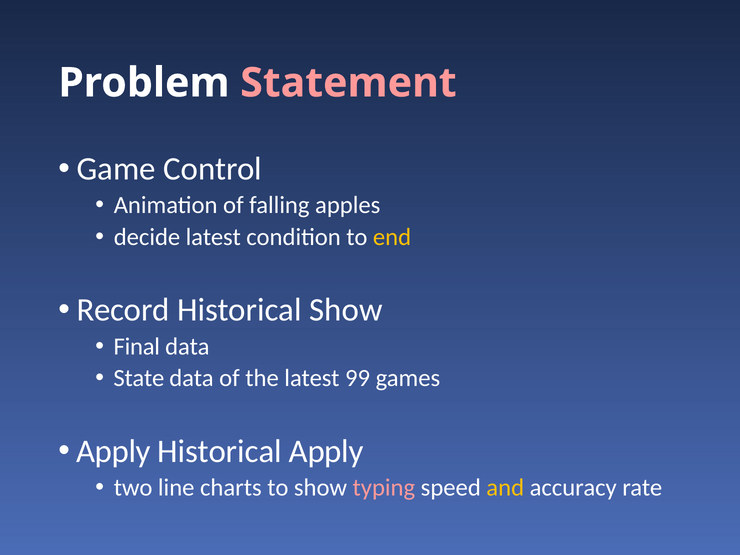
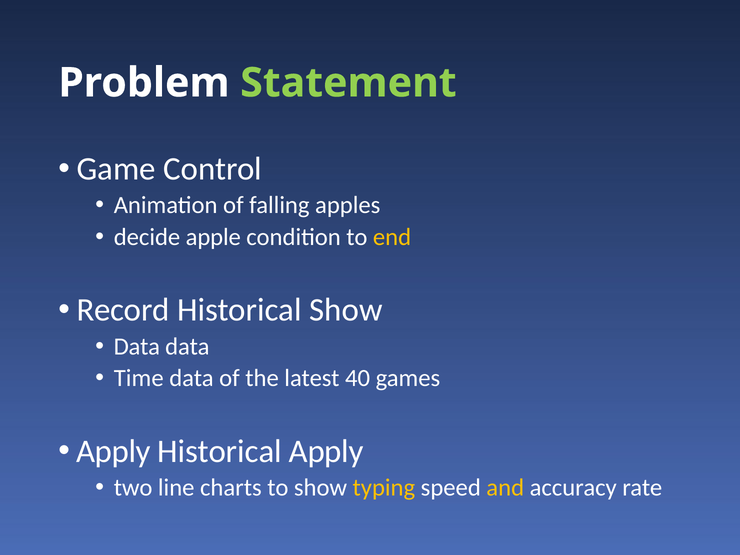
Statement colour: pink -> light green (348, 83)
decide latest: latest -> apple (213, 237)
Final: Final -> Data (137, 346)
State: State -> Time (139, 378)
99: 99 -> 40 (358, 378)
typing colour: pink -> yellow (384, 487)
